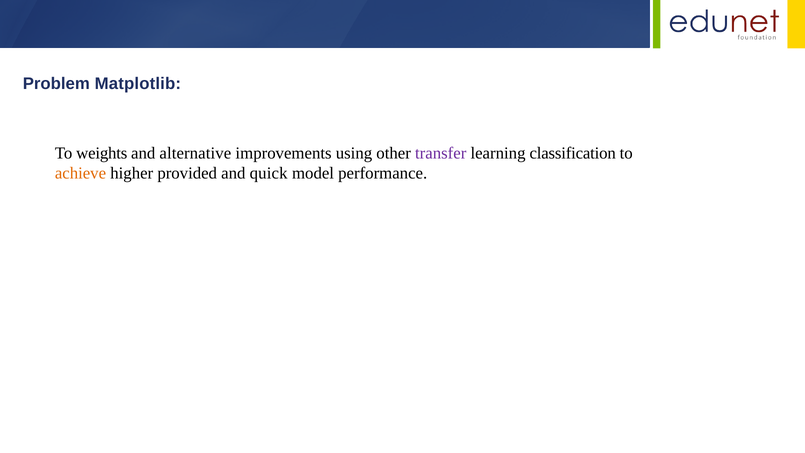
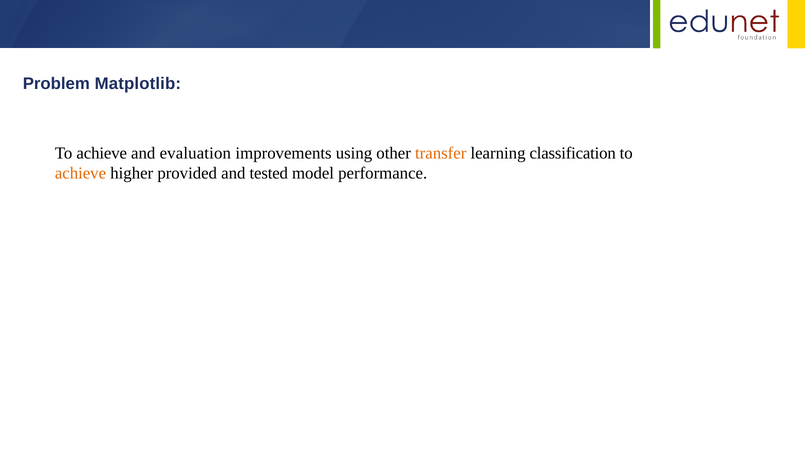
weights: weights -> achieve (102, 153)
alternative: alternative -> evaluation (195, 153)
transfer colour: purple -> orange (441, 153)
quick: quick -> tested (269, 173)
